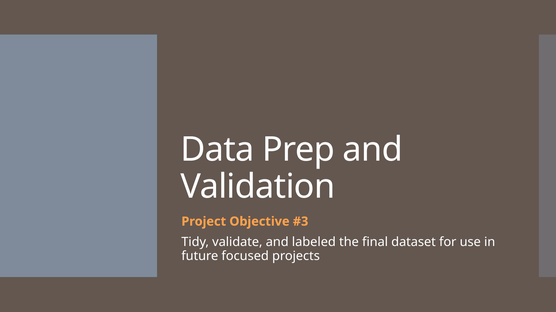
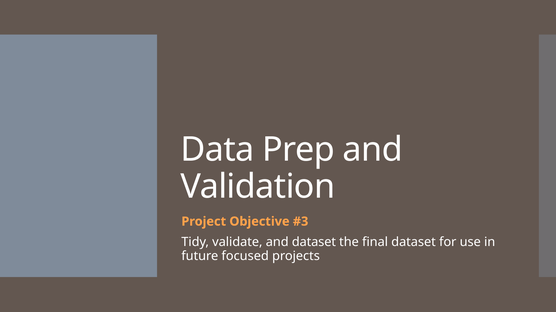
and labeled: labeled -> dataset (314, 243)
